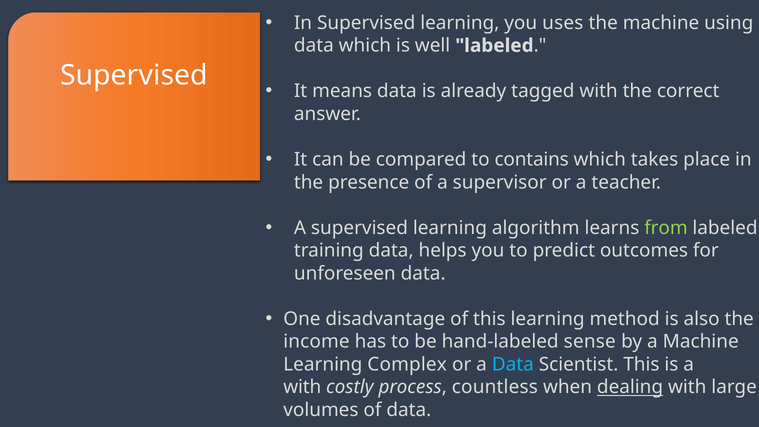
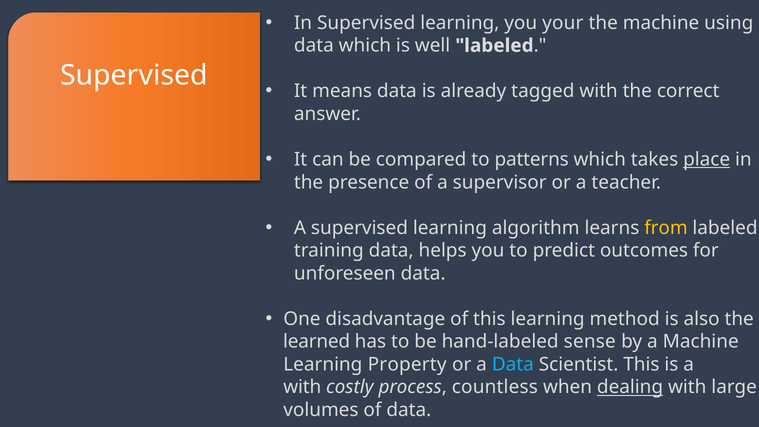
uses: uses -> your (563, 23)
contains: contains -> patterns (532, 159)
place underline: none -> present (707, 159)
from colour: light green -> yellow (666, 228)
income: income -> learned (317, 342)
Complex: Complex -> Property (407, 364)
